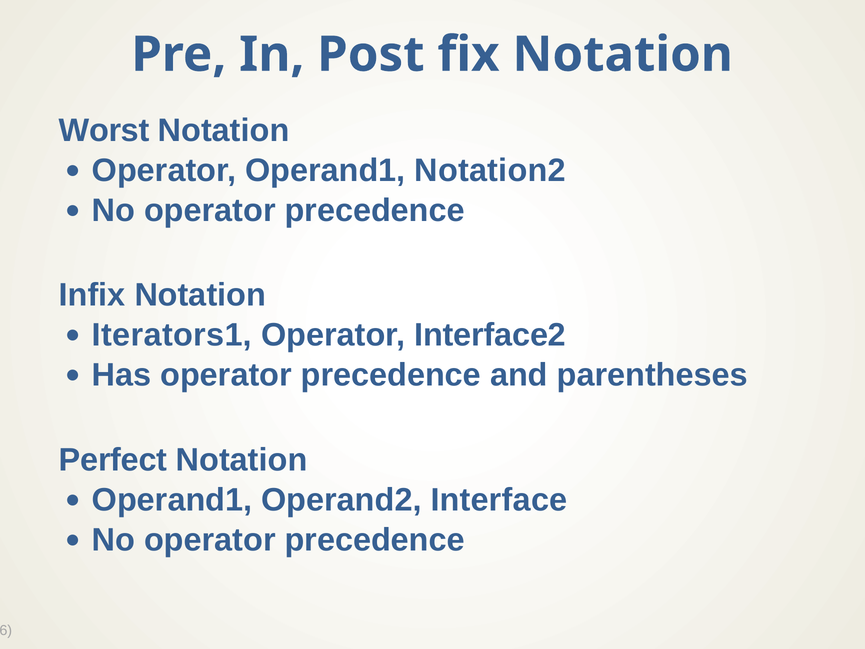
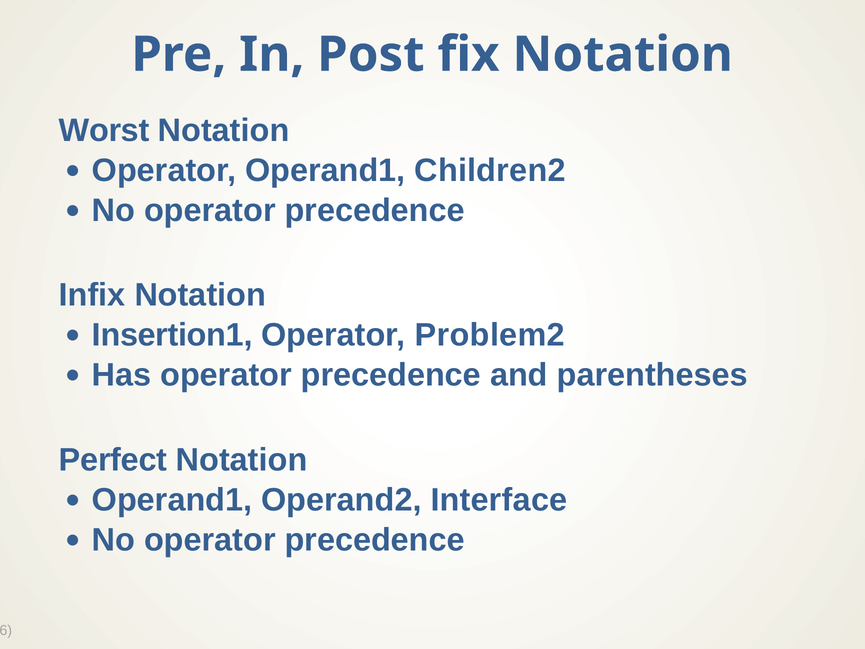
Notation2: Notation2 -> Children2 (490, 170)
Iterators1: Iterators1 -> Insertion1 (172, 335)
Interface2: Interface2 -> Problem2 (490, 335)
